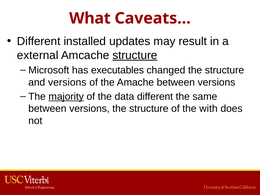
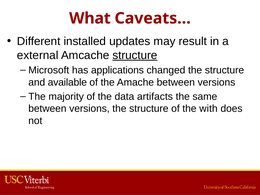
executables: executables -> applications (117, 70)
and versions: versions -> available (67, 82)
majority underline: present -> none (66, 96)
data different: different -> artifacts (155, 96)
